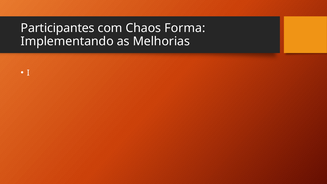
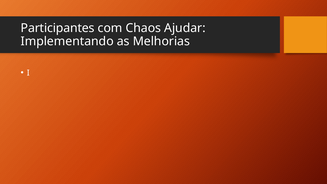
Forma: Forma -> Ajudar (185, 28)
